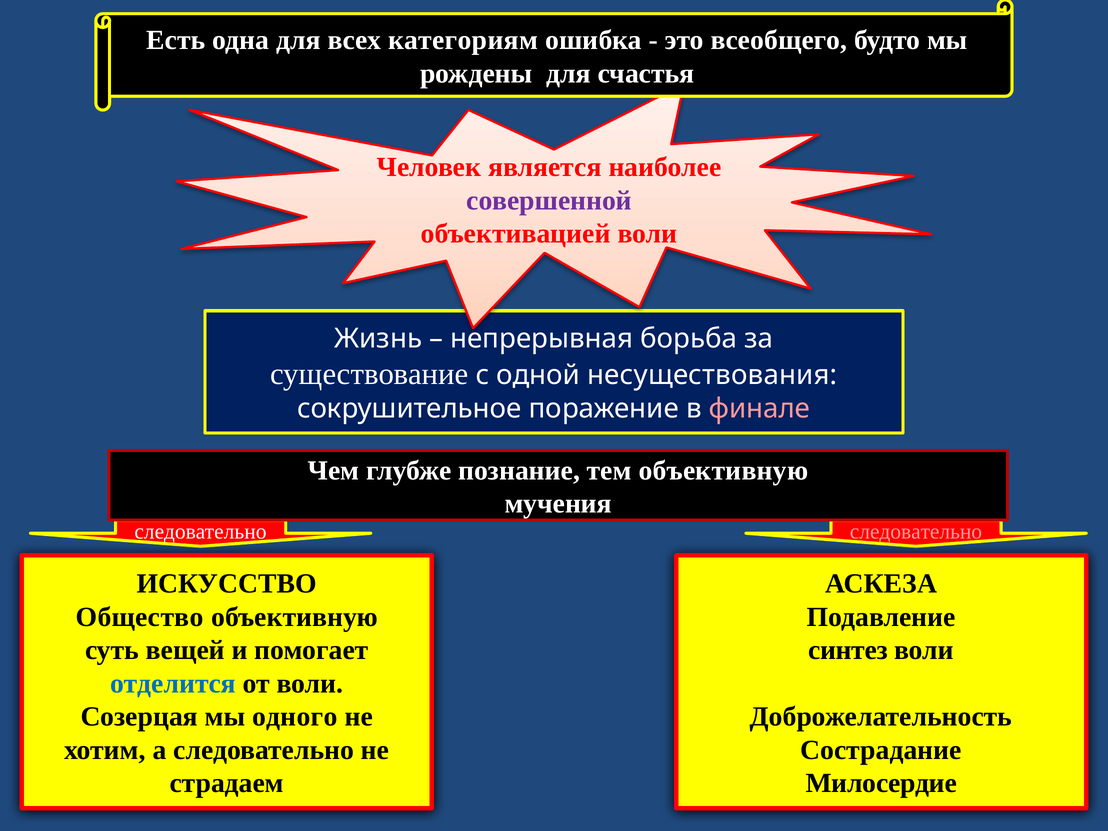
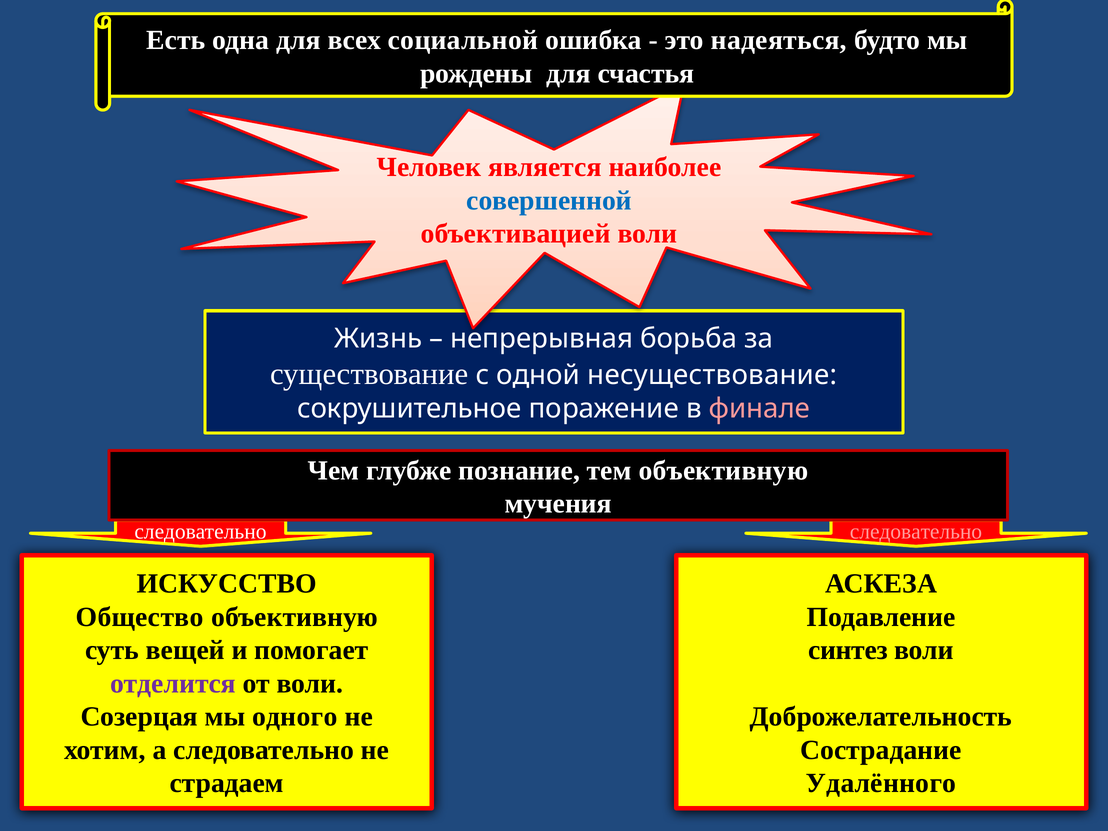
категориям: категориям -> социальной (463, 40)
всеобщего: всеобщего -> надеяться (779, 40)
совершенной colour: purple -> blue (549, 200)
несуществования: несуществования -> несуществование (712, 375)
отделится colour: blue -> purple (173, 684)
Милосердие: Милосердие -> Удалённого (881, 783)
